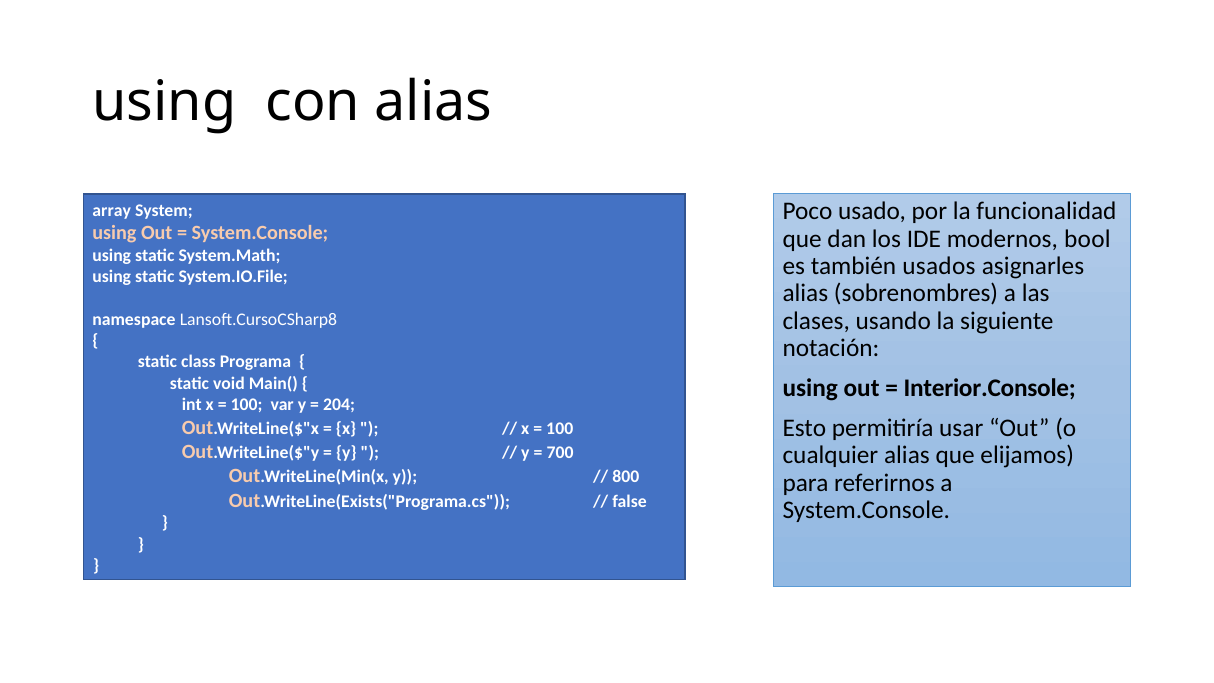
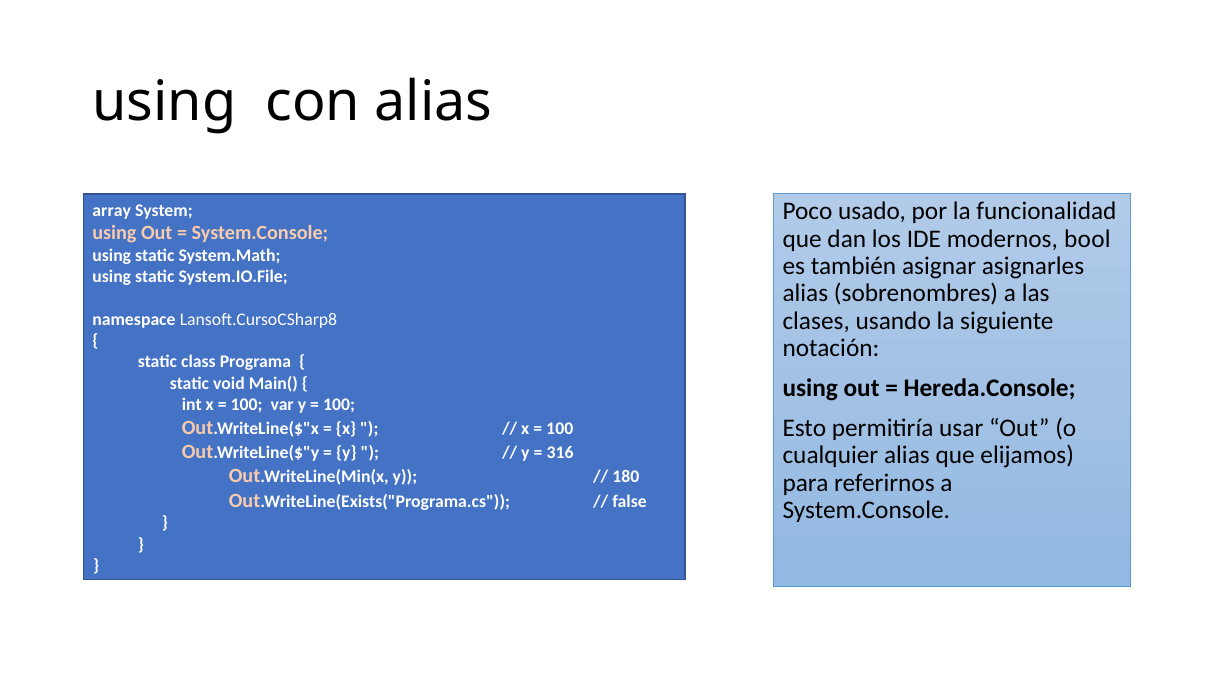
usados: usados -> asignar (939, 266)
Interior.Console: Interior.Console -> Hereda.Console (990, 388)
204: 204 -> 100 (339, 405)
700: 700 -> 316 (560, 453)
800: 800 -> 180 (626, 477)
